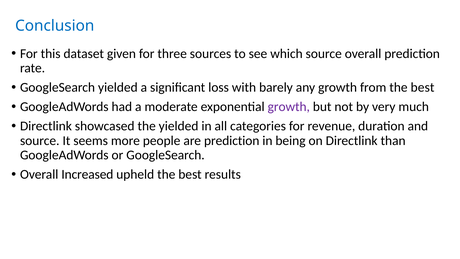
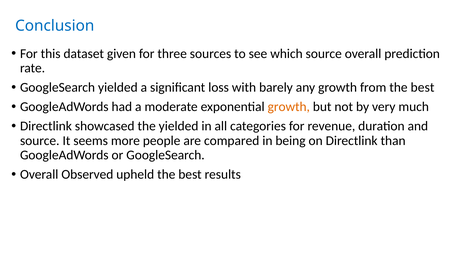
growth colour: purple -> orange (289, 107)
are prediction: prediction -> compared (232, 140)
Increased: Increased -> Observed (87, 174)
